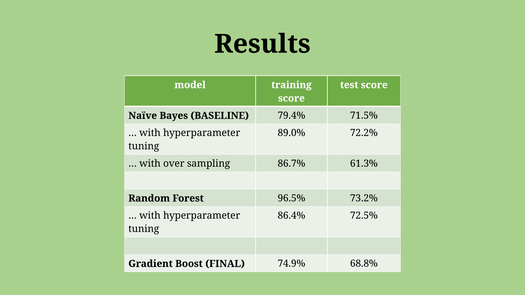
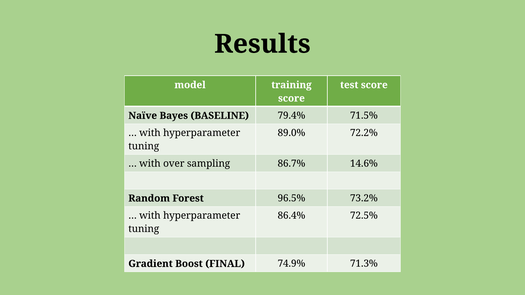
61.3%: 61.3% -> 14.6% (364, 164)
68.8%: 68.8% -> 71.3% (364, 264)
